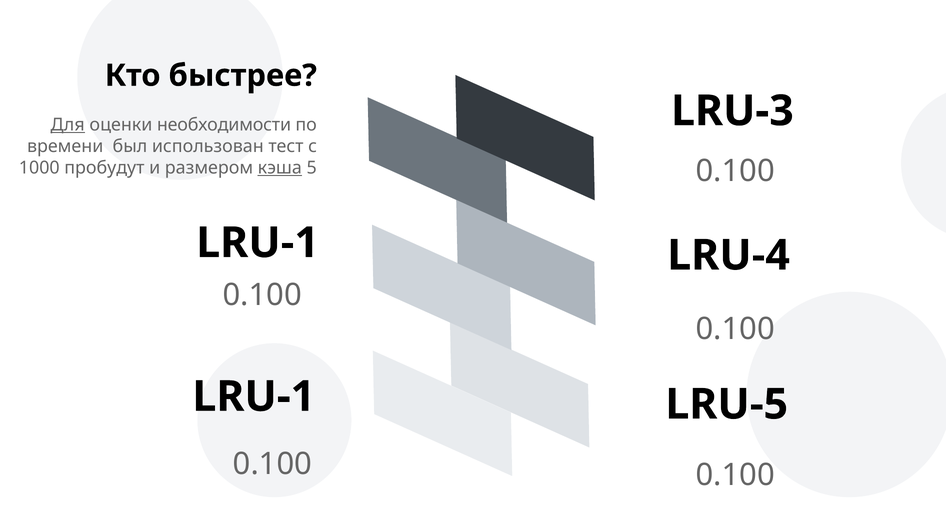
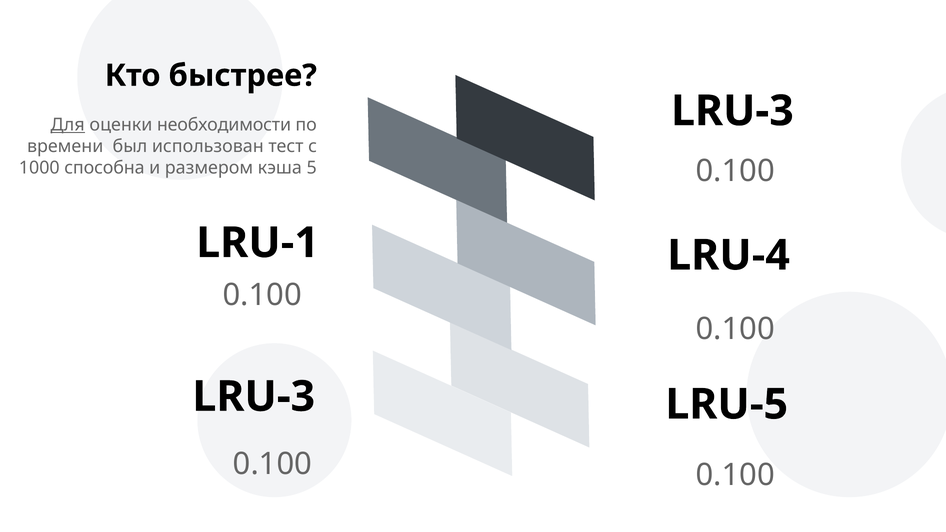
пробудут: пробудут -> способна (104, 168)
кэша underline: present -> none (280, 168)
LRU-1: LRU-1 -> LRU-3 (254, 397)
